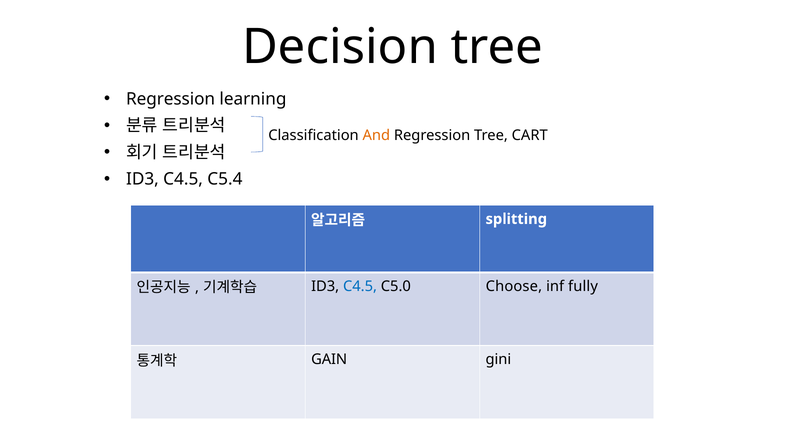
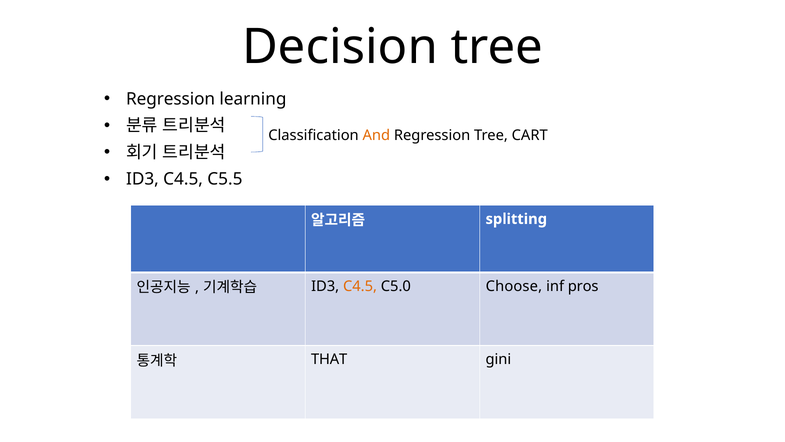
C5.4: C5.4 -> C5.5 (225, 179)
C4.5 colour: blue -> orange (360, 286)
fully: fully -> pros (583, 286)
GAIN: GAIN -> THAT (329, 359)
